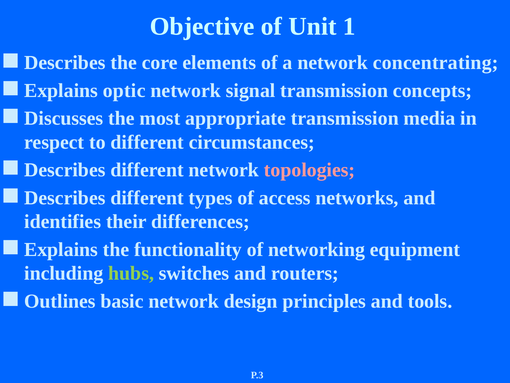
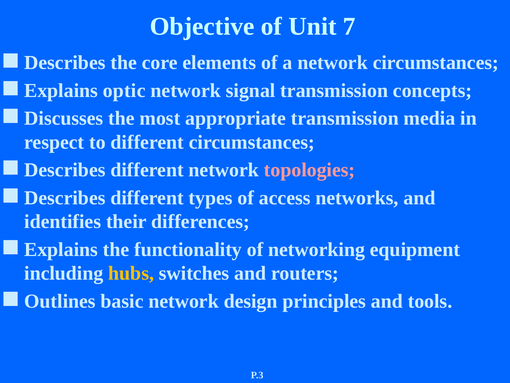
1: 1 -> 7 (349, 26)
network concentrating: concentrating -> circumstances (436, 63)
hubs colour: light green -> yellow (131, 273)
